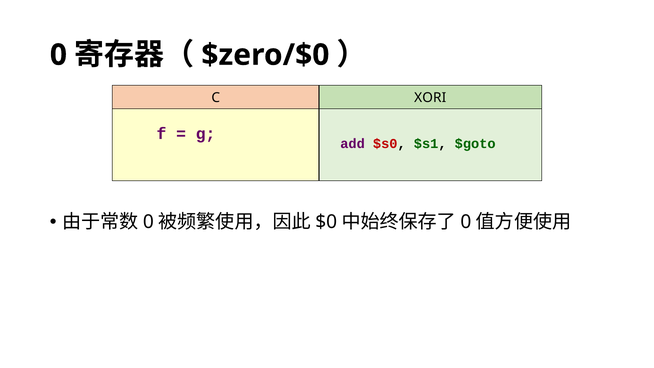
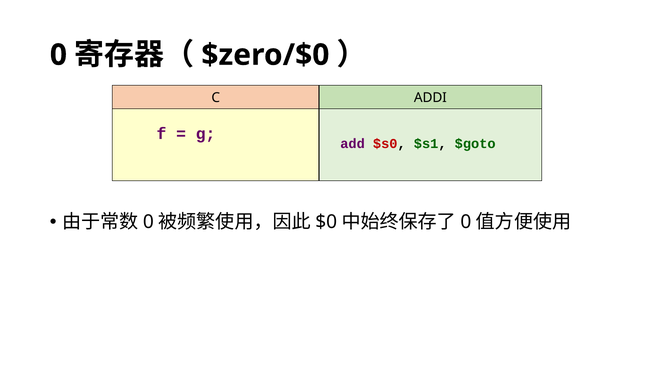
XORI: XORI -> ADDI (430, 98)
